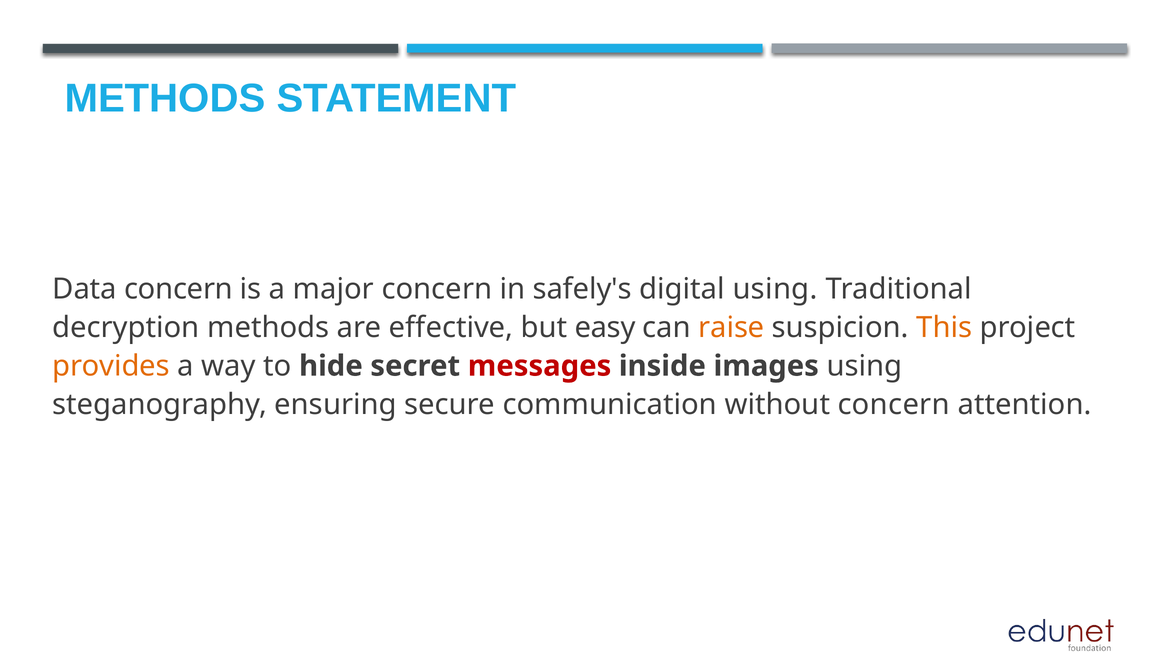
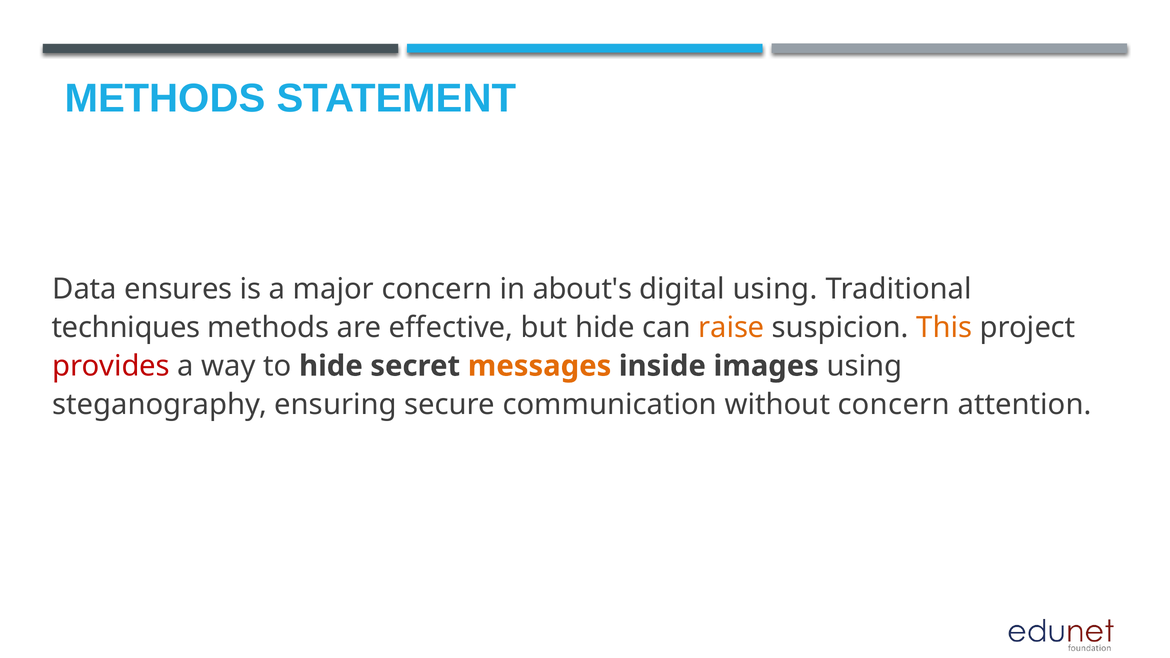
Data concern: concern -> ensures (178, 289)
safely's: safely's -> about's (582, 289)
decryption: decryption -> techniques (126, 327)
but easy: easy -> hide (605, 327)
provides colour: orange -> red (111, 366)
messages colour: red -> orange (540, 366)
